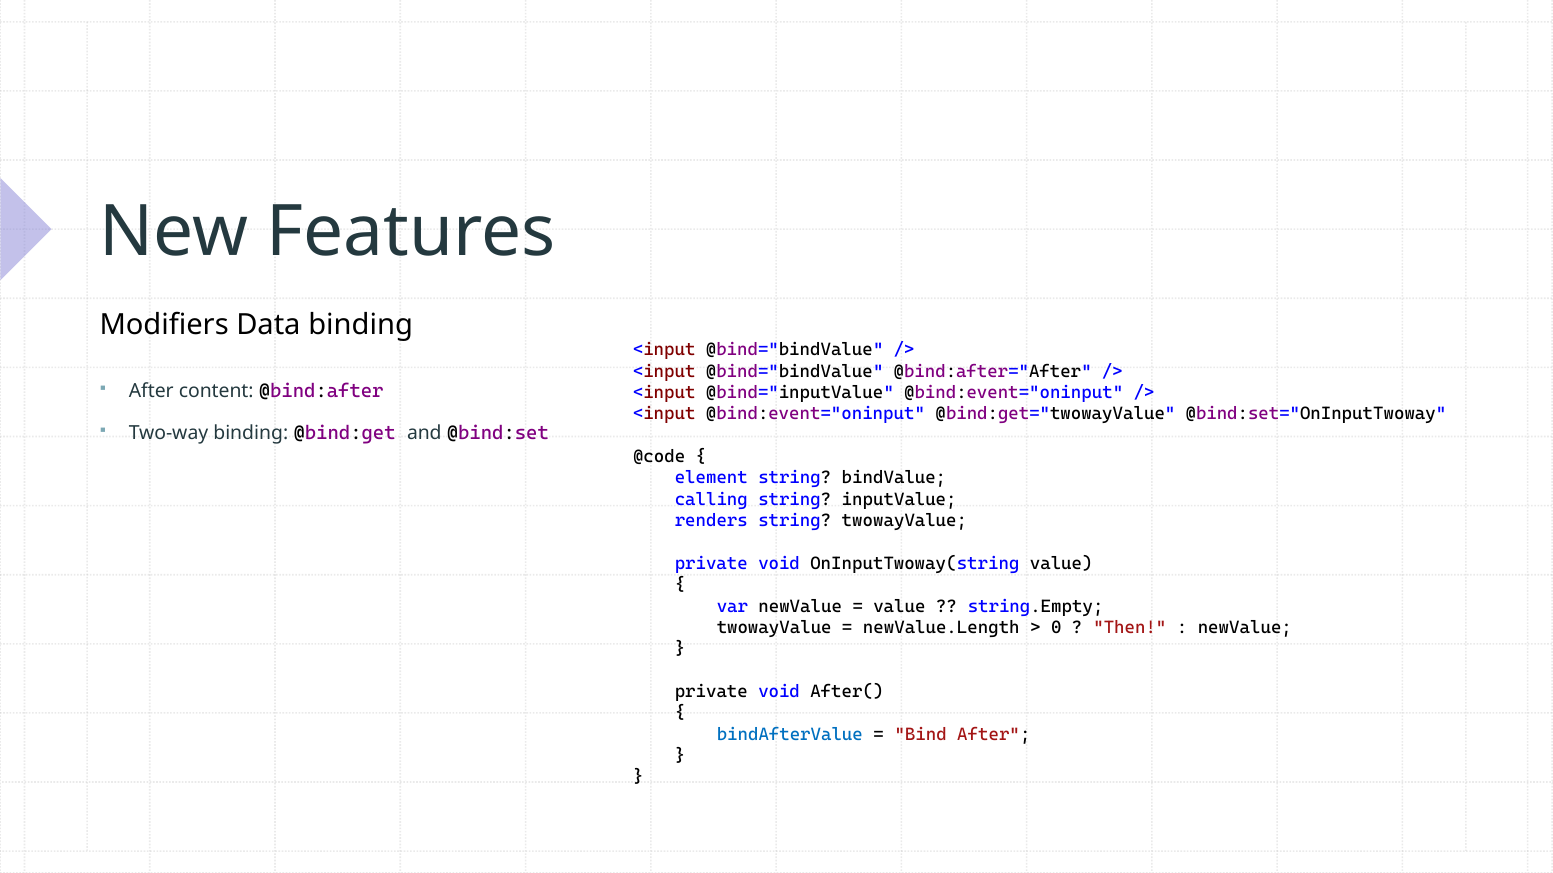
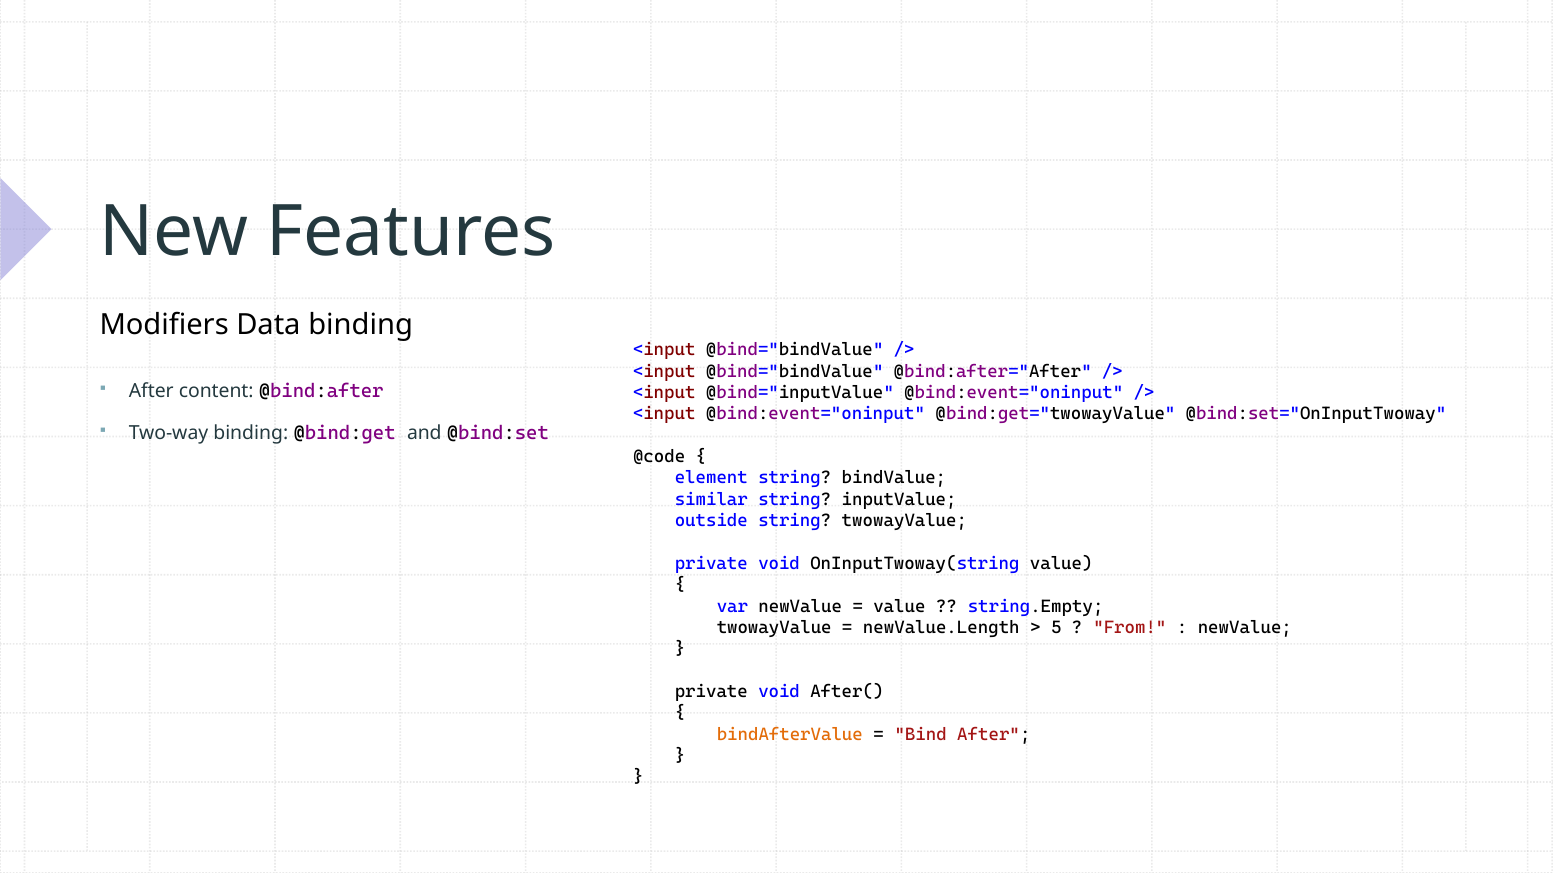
calling: calling -> similar (711, 500)
renders: renders -> outside (711, 521)
0: 0 -> 5 (1056, 628)
Then: Then -> From (1130, 628)
bindAfterValue colour: blue -> orange (790, 735)
